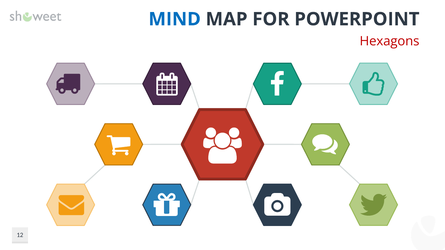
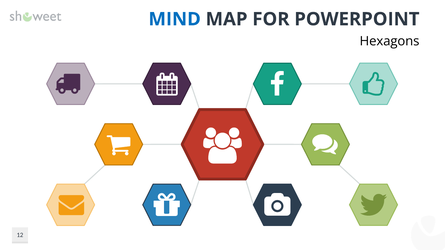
Hexagons colour: red -> black (390, 41)
